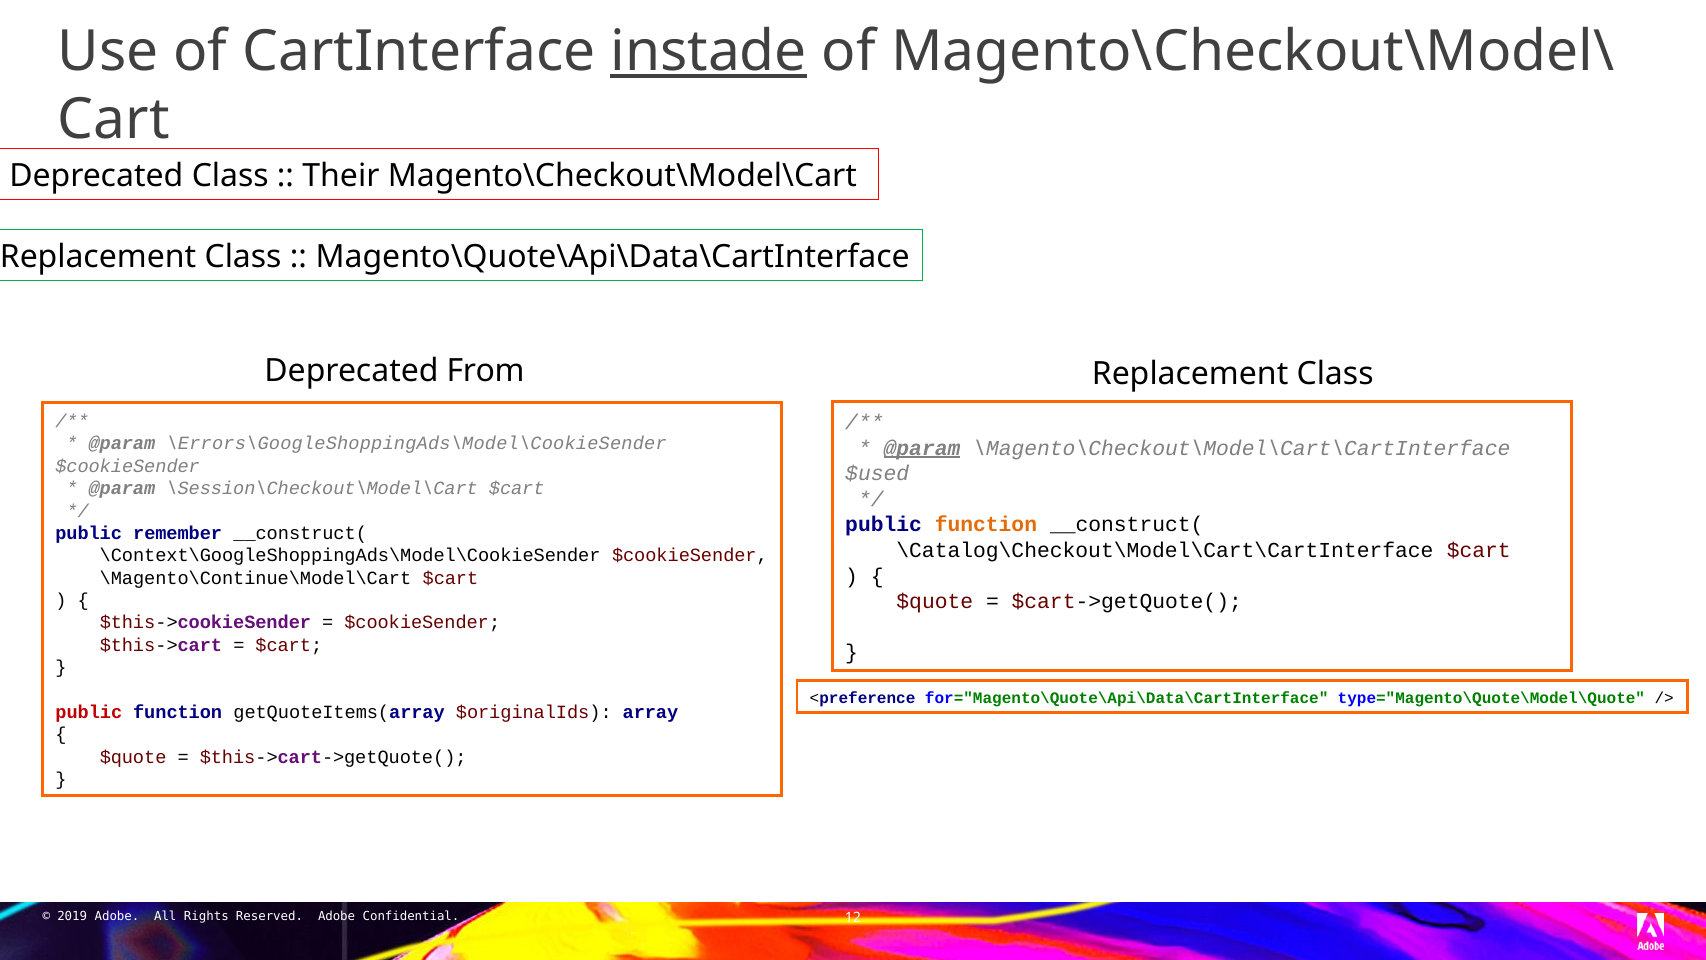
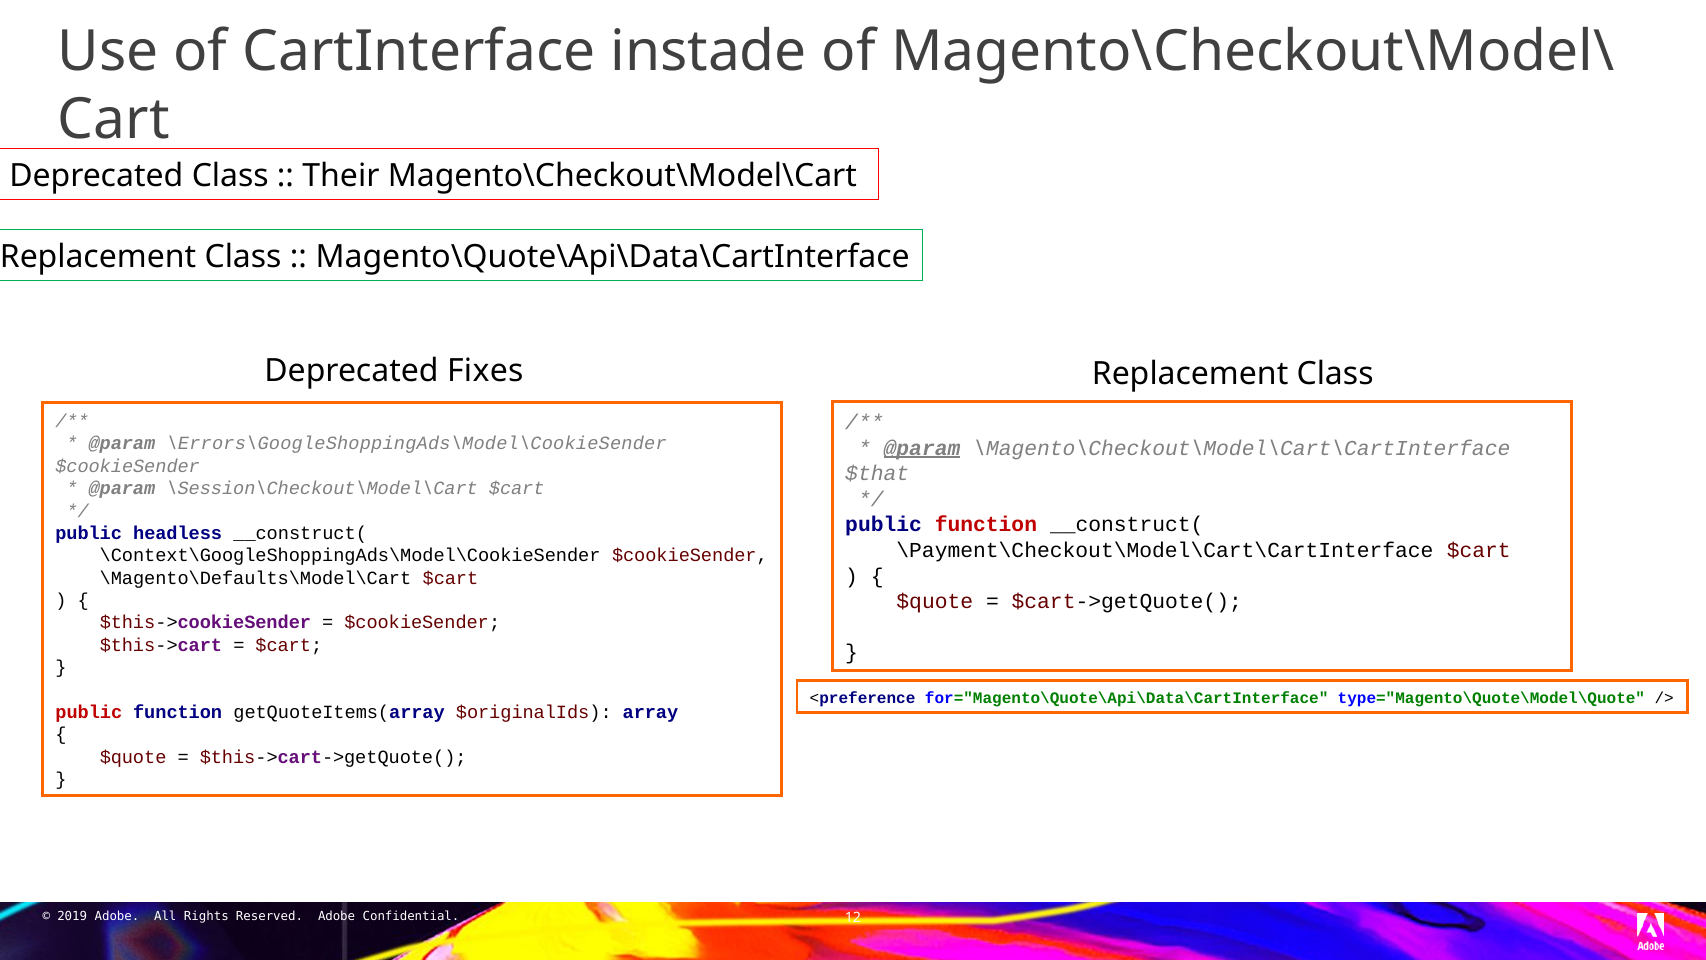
instade underline: present -> none (709, 52)
From: From -> Fixes (485, 370)
$used: $used -> $that (877, 474)
function colour: orange -> red (986, 525)
remember: remember -> headless (178, 533)
\Catalog\Checkout\Model\Cart\CartInterface: \Catalog\Checkout\Model\Cart\CartInterface -> \Payment\Checkout\Model\Cart\CartInterface (1165, 550)
\Magento\Continue\Model\Cart: \Magento\Continue\Model\Cart -> \Magento\Defaults\Model\Cart (256, 578)
